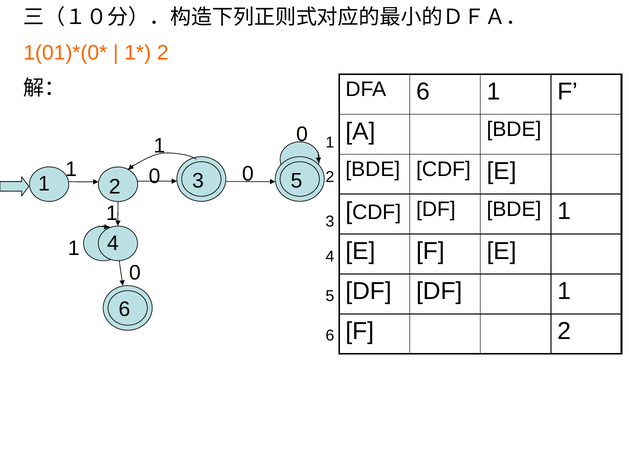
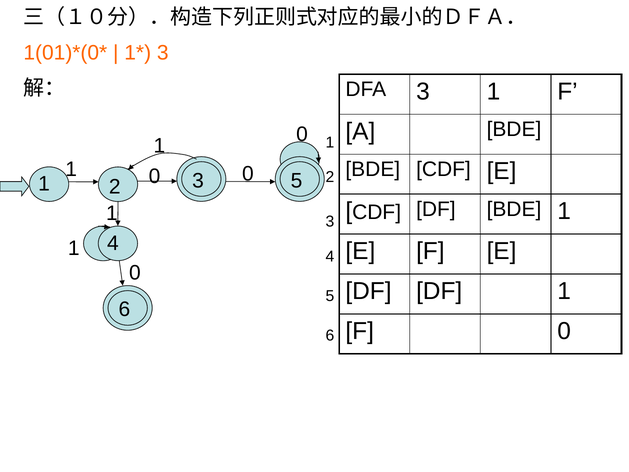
2: 2 -> 3 (163, 53)
DFA 6: 6 -> 3 (423, 91)
F 2: 2 -> 0 (564, 331)
